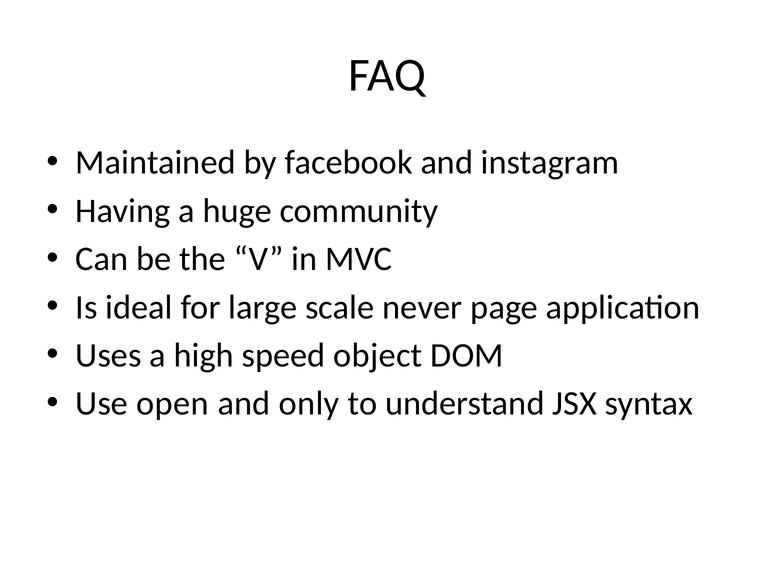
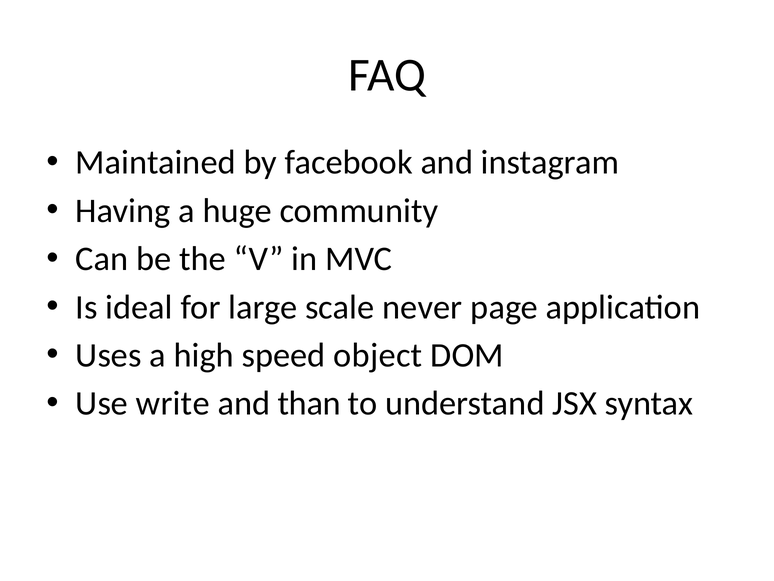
open: open -> write (173, 403)
only: only -> than (309, 403)
